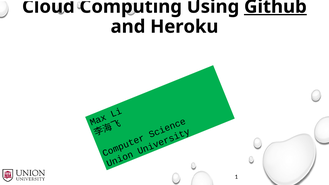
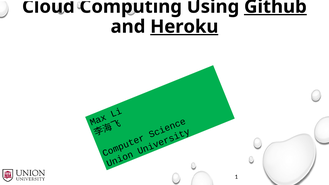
Heroku underline: none -> present (184, 27)
